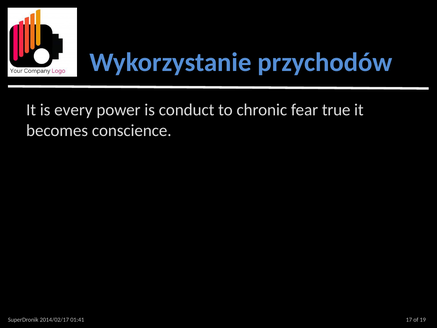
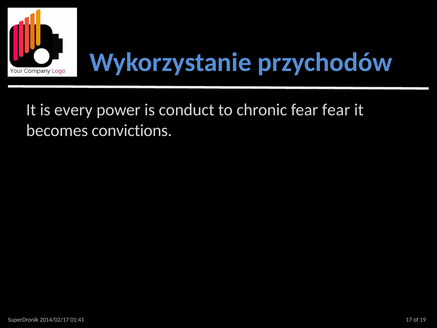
fear true: true -> fear (336, 110)
conscience: conscience -> convictions (132, 130)
